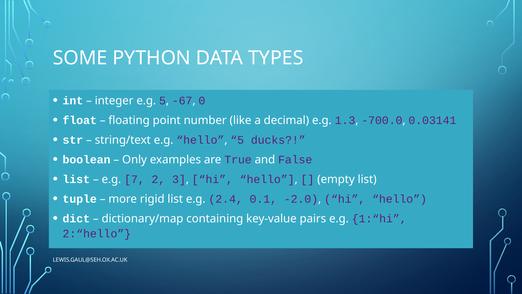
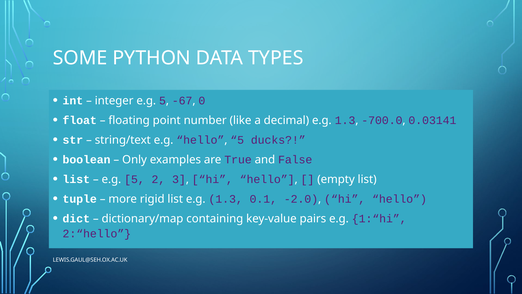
7: 7 -> 5 (134, 179)
list e.g 2.4: 2.4 -> 1.3 (226, 199)
